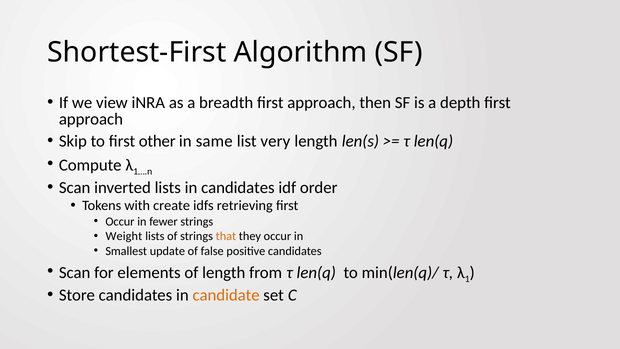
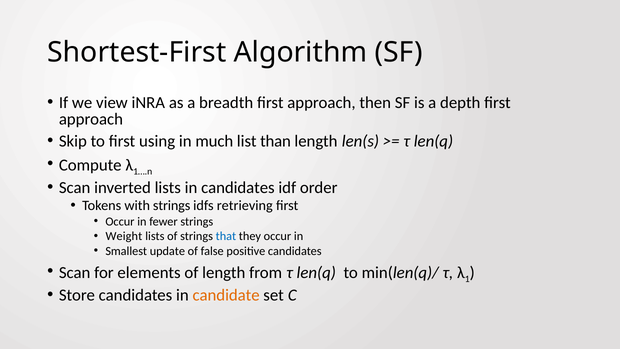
other: other -> using (157, 141)
same: same -> much (214, 141)
very: very -> than (276, 141)
with create: create -> strings (172, 206)
that colour: orange -> blue (226, 236)
